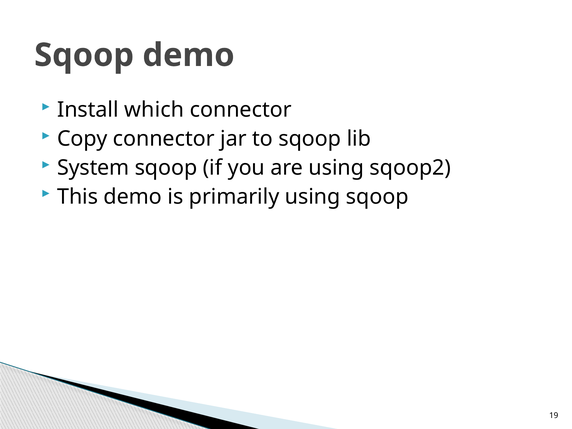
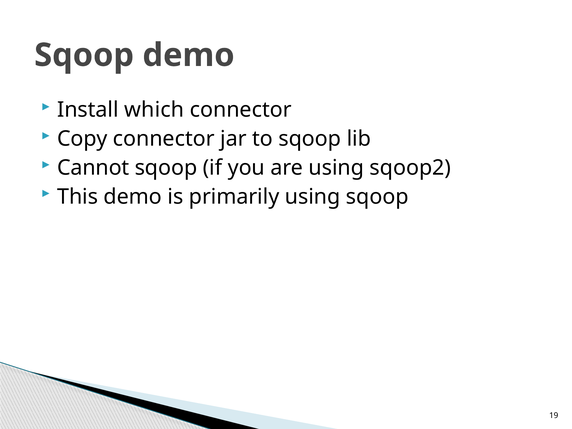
System: System -> Cannot (93, 168)
